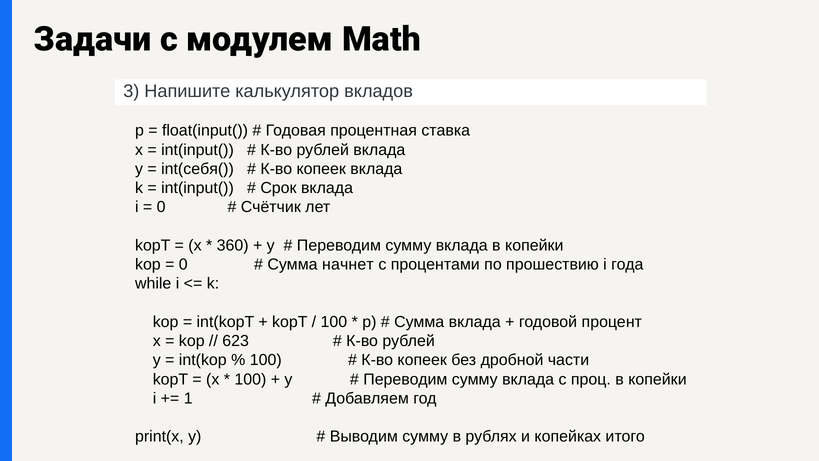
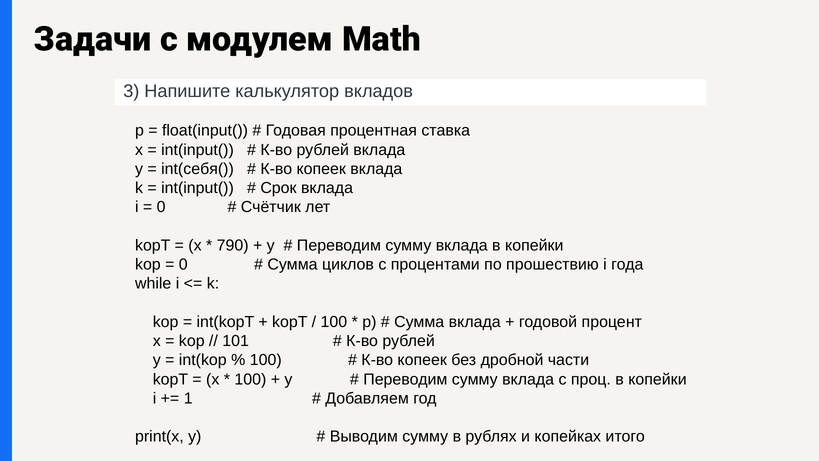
360: 360 -> 790 (233, 245)
начнет: начнет -> циклов (348, 264)
623: 623 -> 101 (236, 341)
